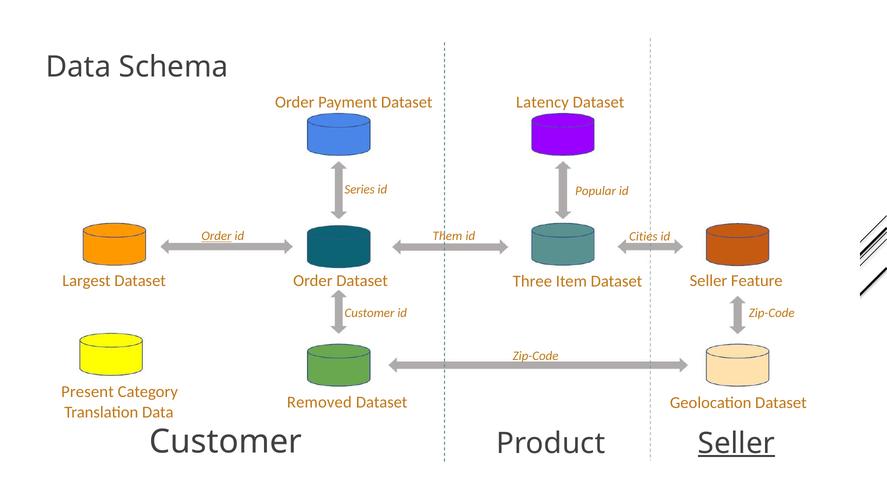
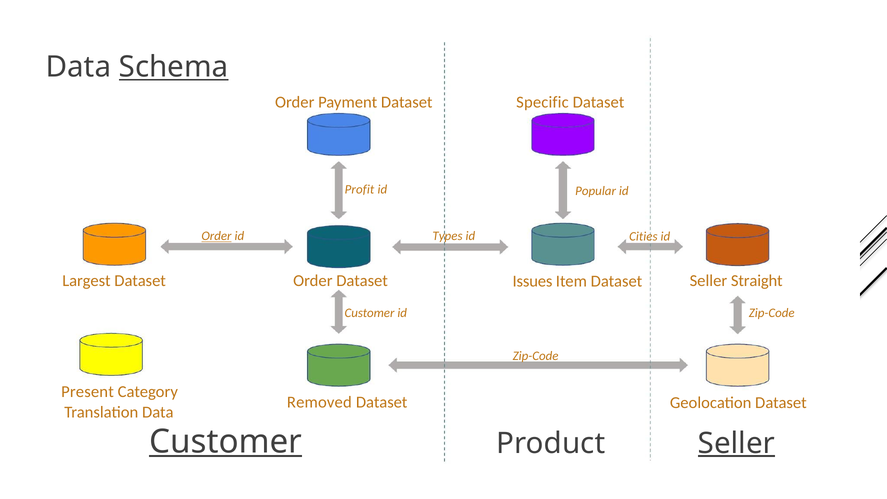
Schema underline: none -> present (174, 67)
Latency: Latency -> Specific (542, 102)
Series: Series -> Profit (359, 190)
Them: Them -> Types (448, 236)
Three: Three -> Issues (533, 281)
Feature: Feature -> Straight (757, 281)
Customer underline: none -> present (226, 442)
